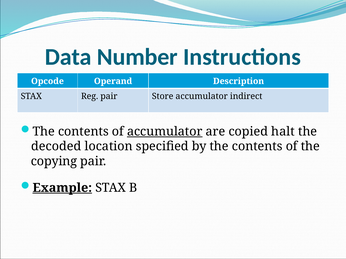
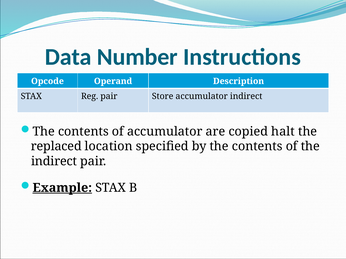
accumulator underline: present -> none (165, 132)
decoded: decoded -> replaced (56, 147)
copying: copying -> indirect (54, 162)
